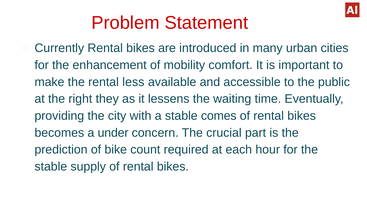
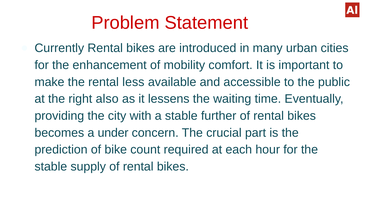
they: they -> also (107, 99)
comes: comes -> further (219, 116)
